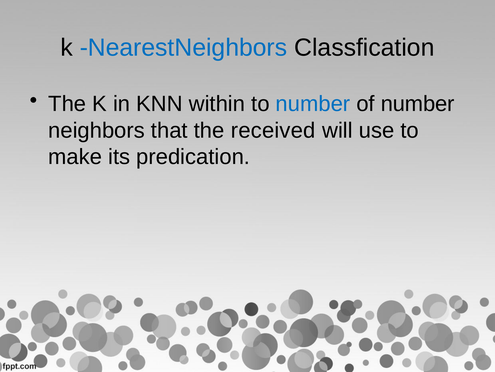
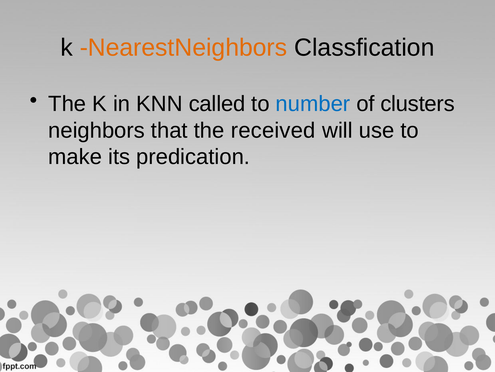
NearestNeighbors colour: blue -> orange (183, 48)
within: within -> called (217, 104)
of number: number -> clusters (418, 104)
